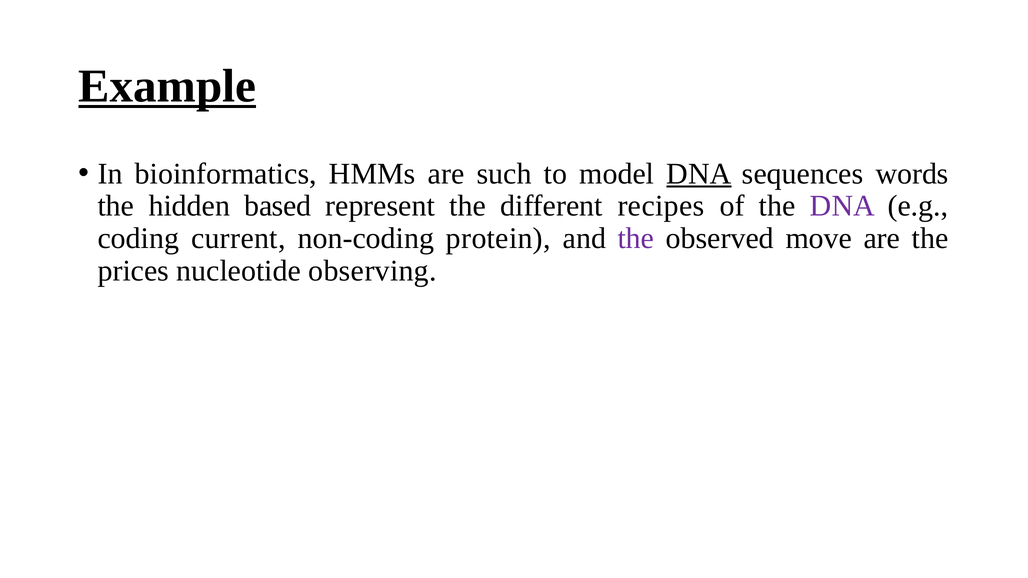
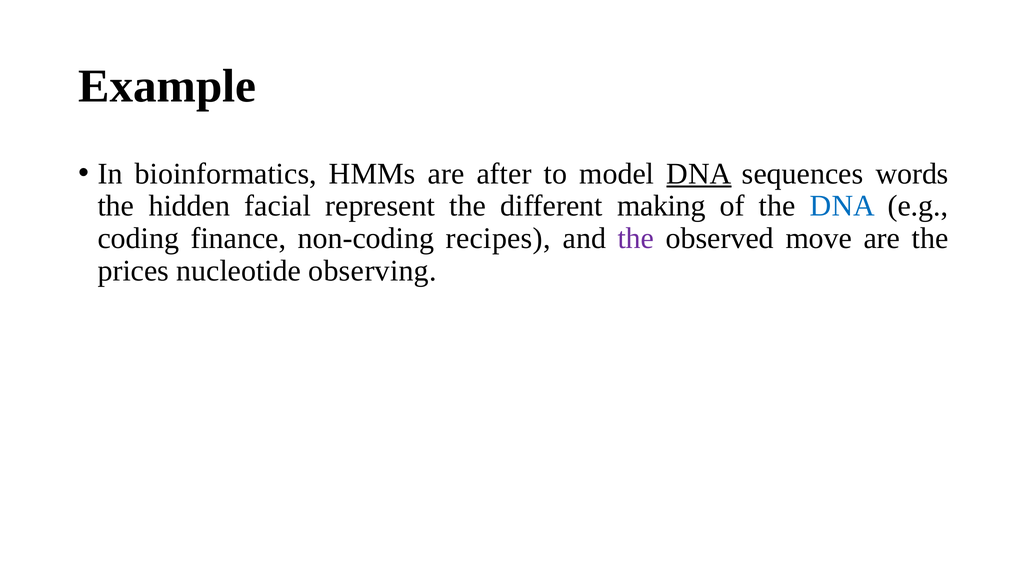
Example underline: present -> none (167, 86)
such: such -> after (504, 174)
based: based -> facial (278, 206)
recipes: recipes -> making (661, 206)
DNA colour: purple -> blue (842, 206)
current: current -> finance (238, 239)
protein: protein -> recipes (498, 239)
